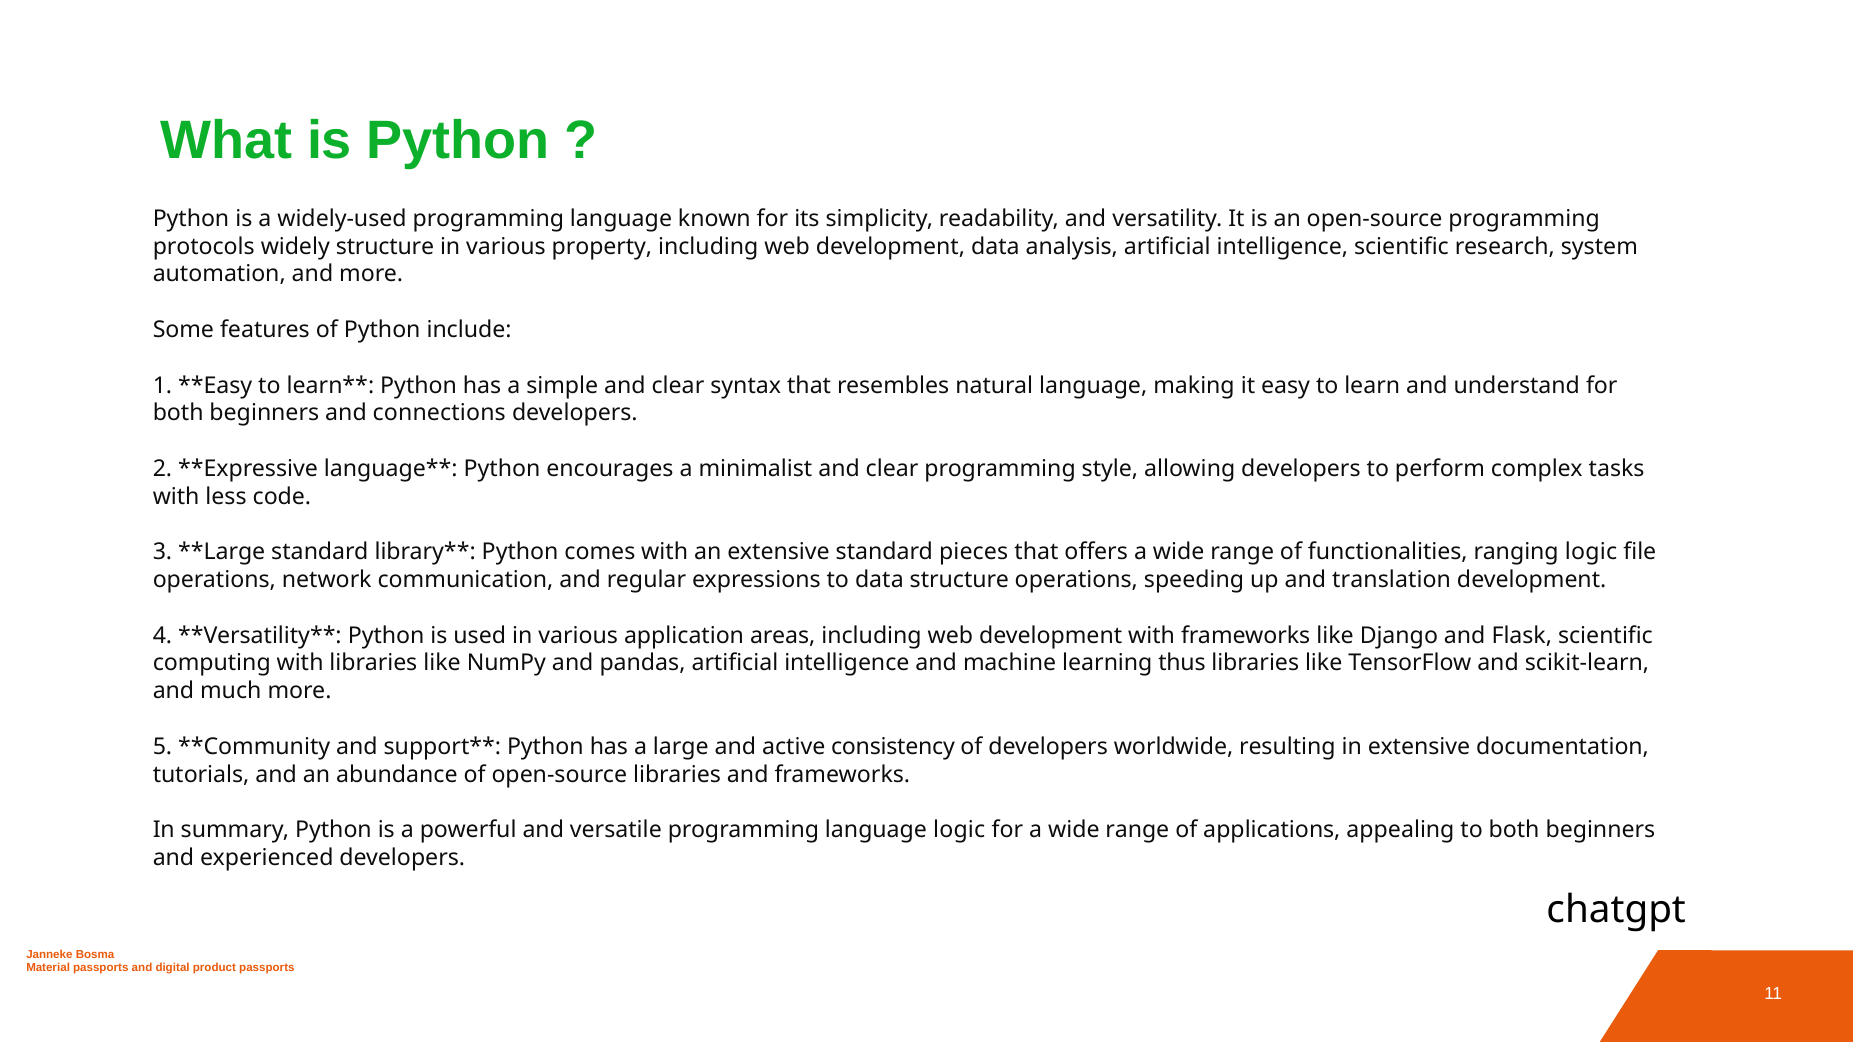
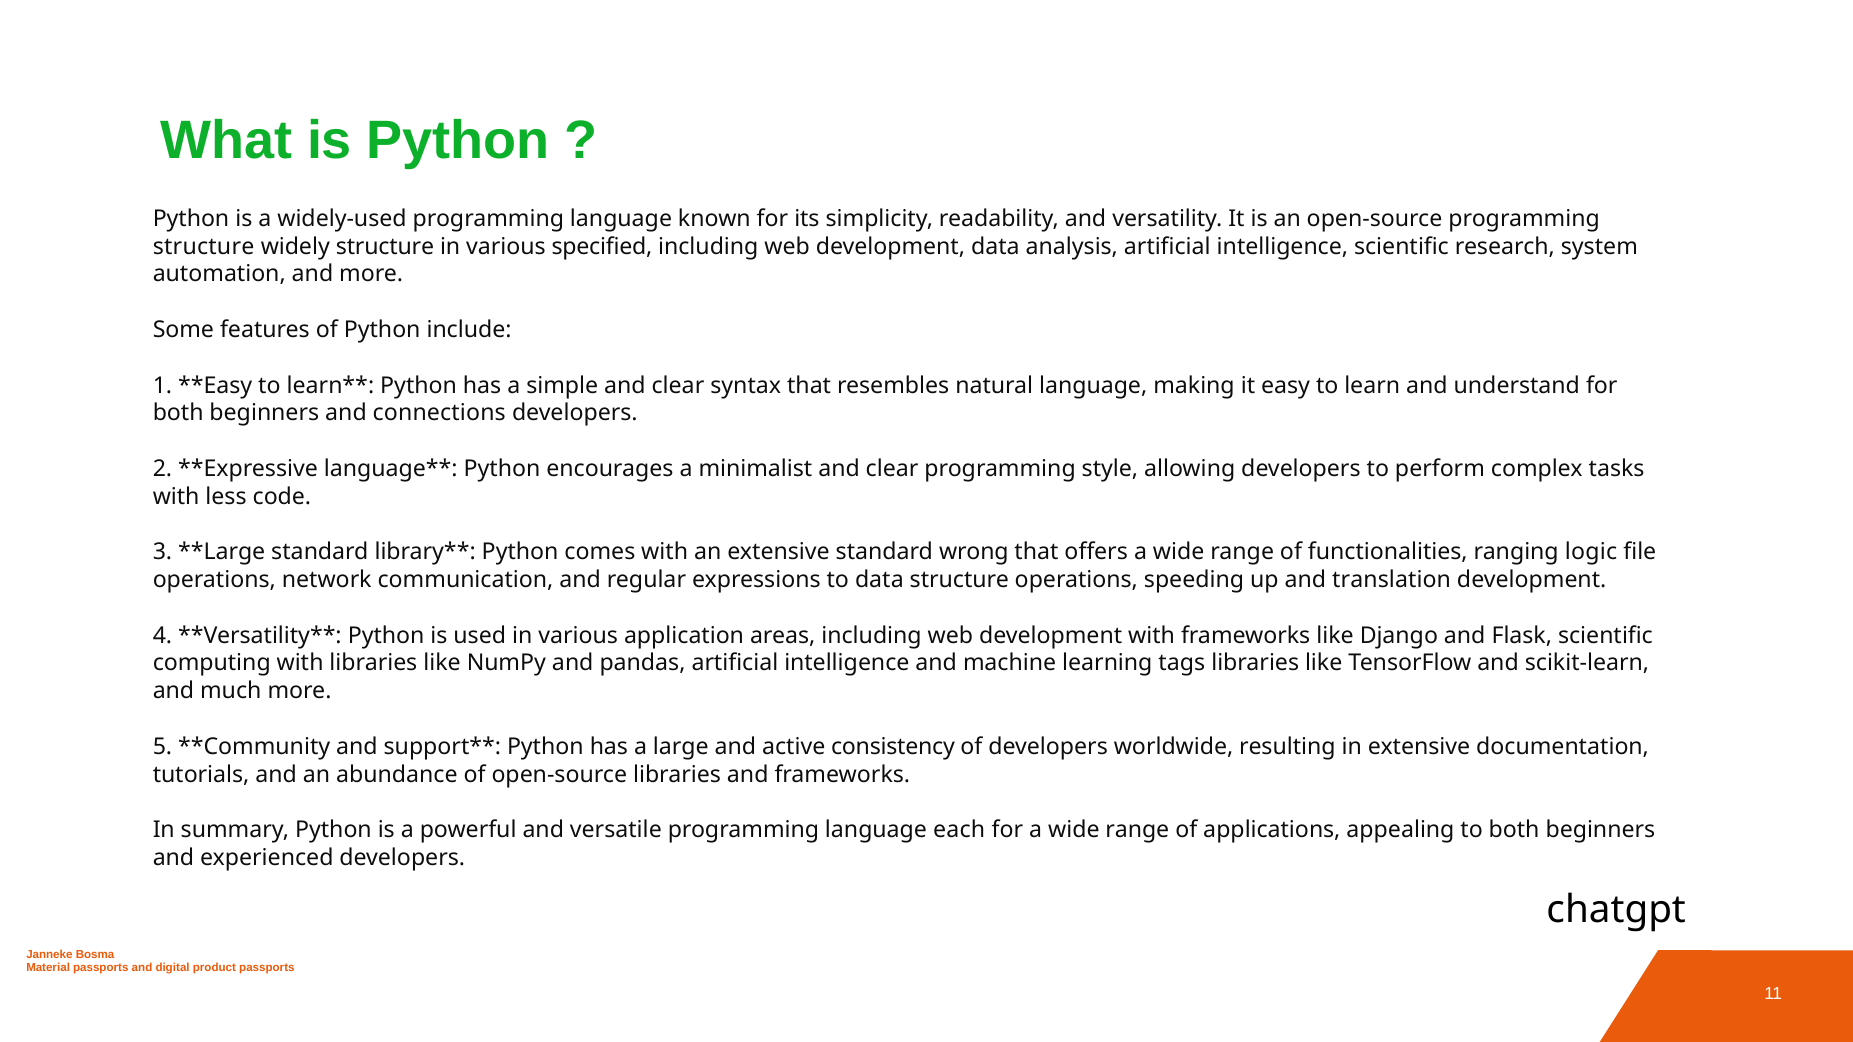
protocols: protocols -> structure (204, 247)
property: property -> specified (602, 247)
pieces: pieces -> wrong (974, 552)
thus: thus -> tags (1182, 664)
language logic: logic -> each (959, 830)
